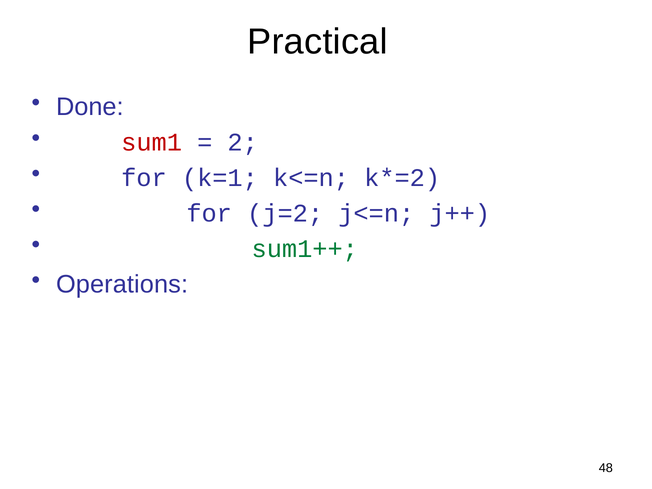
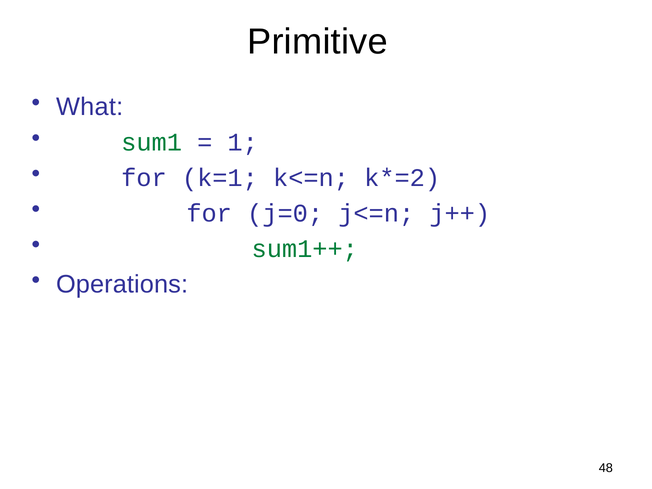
Practical: Practical -> Primitive (318, 42)
Done: Done -> What (90, 107)
sum1 colour: red -> green (152, 142)
2: 2 -> 1 (243, 142)
j=2: j=2 -> j=0 (285, 213)
